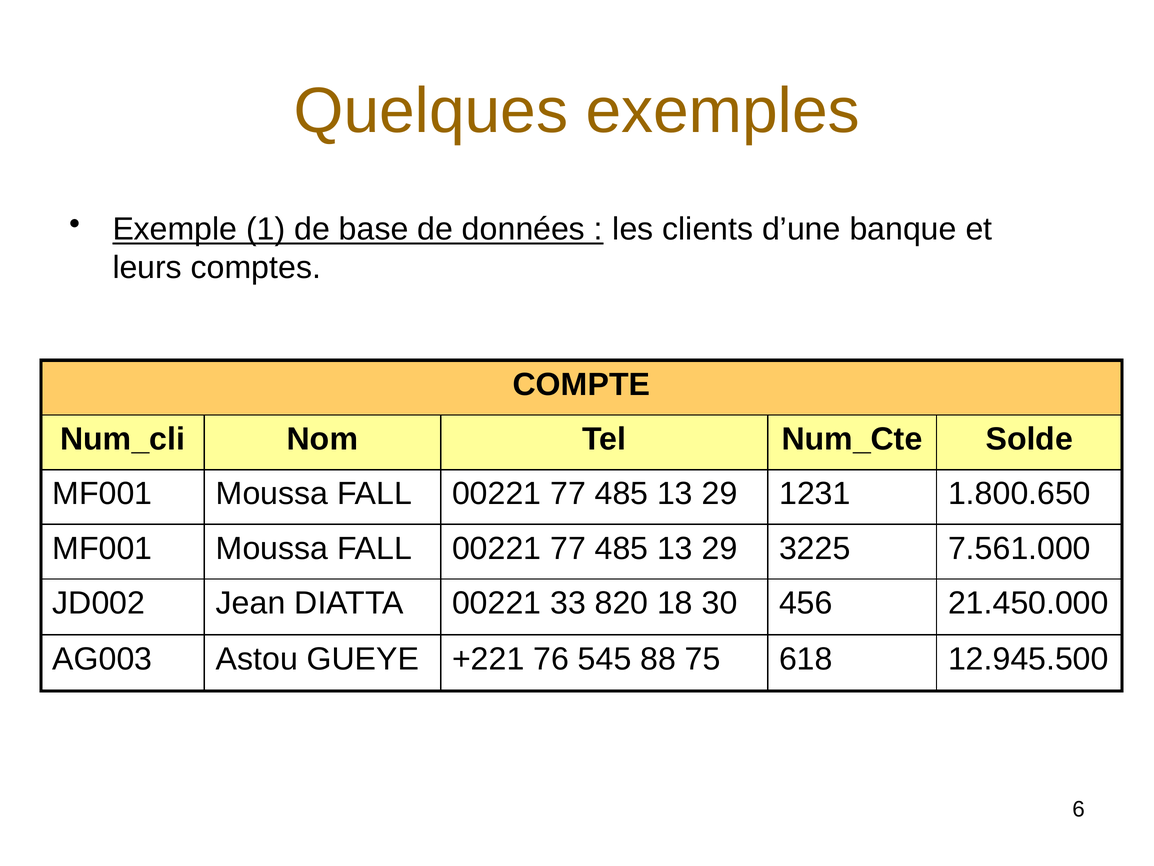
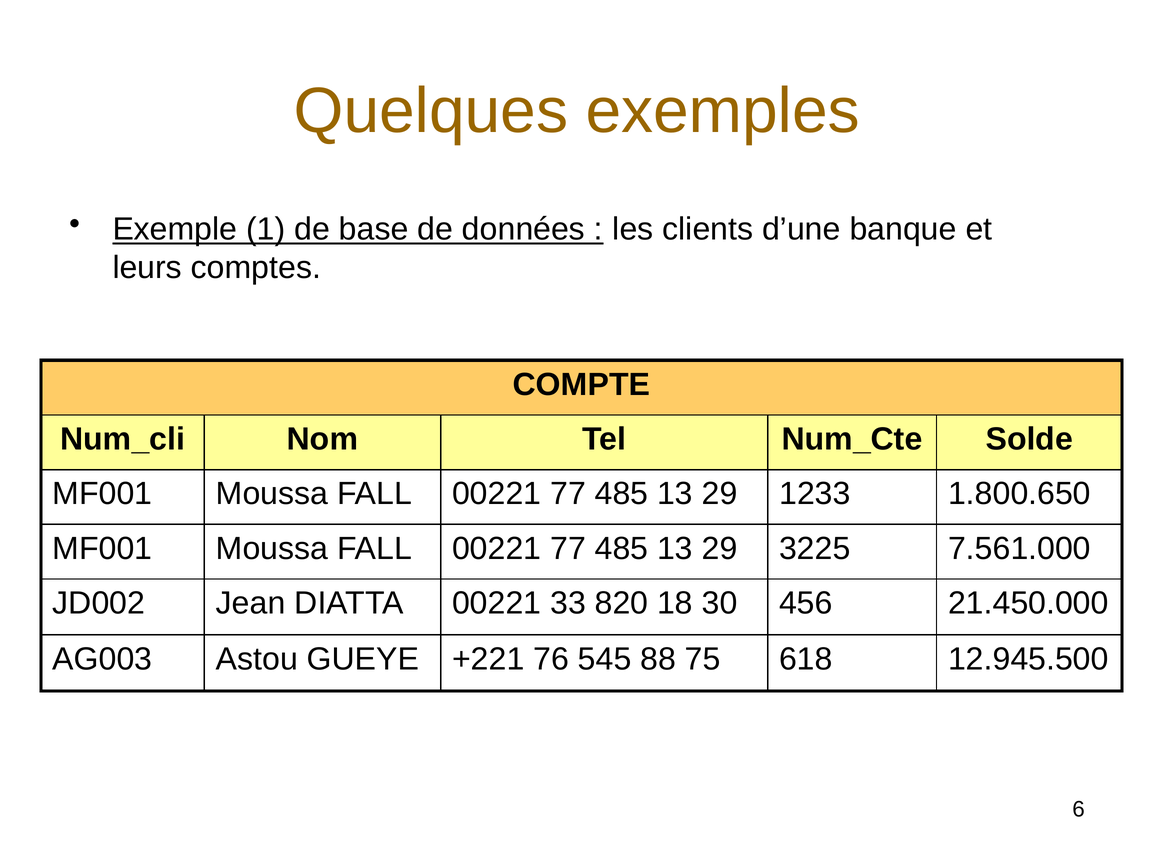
1231: 1231 -> 1233 (815, 494)
